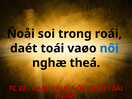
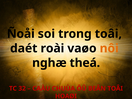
trong roái: roái -> toâi (108, 34)
toái: toái -> roài (52, 48)
nôi colour: blue -> orange (109, 48)
